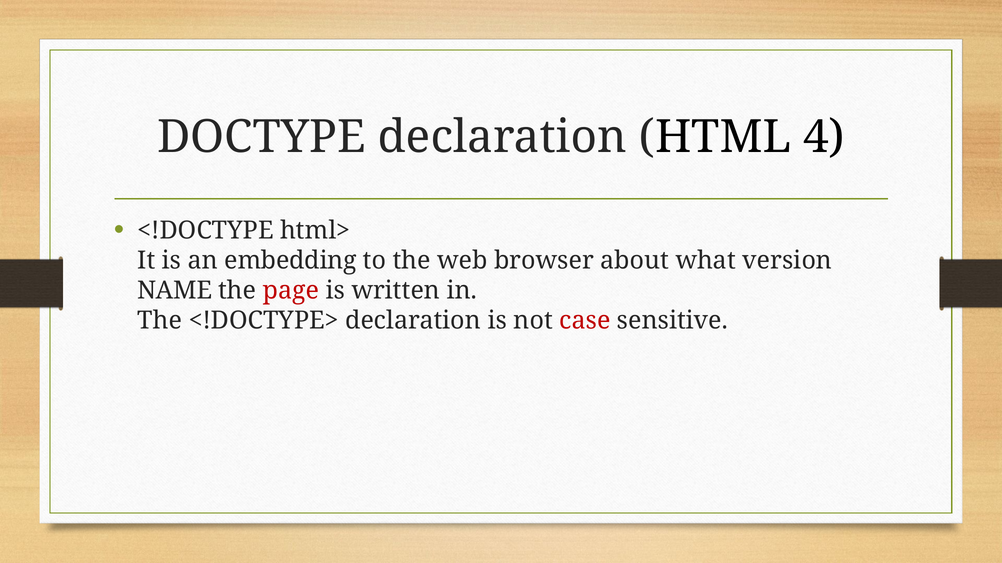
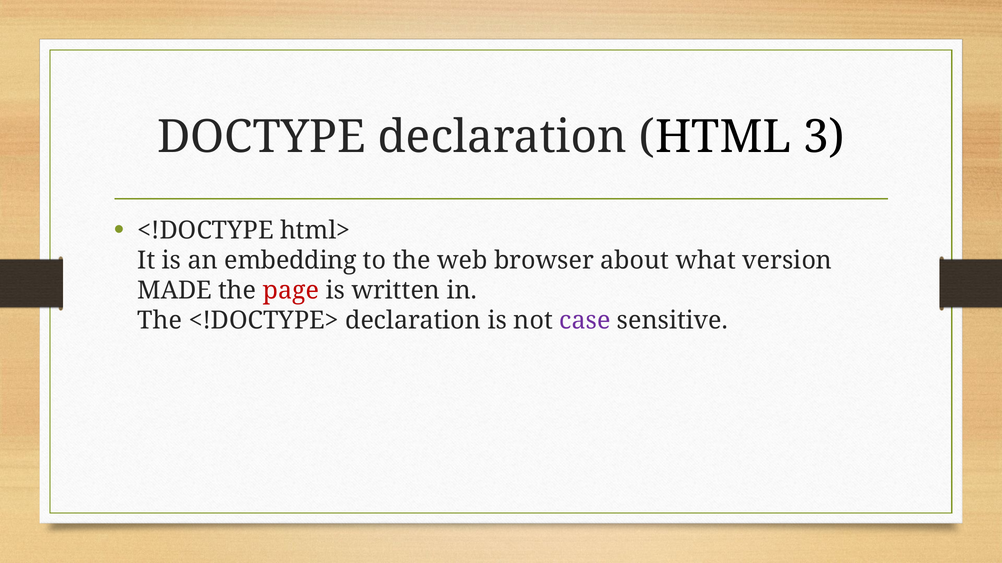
4: 4 -> 3 (824, 137)
NAME: NAME -> MADE (175, 291)
case colour: red -> purple (585, 321)
